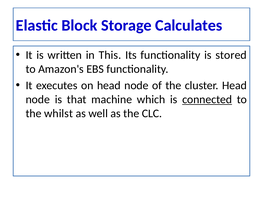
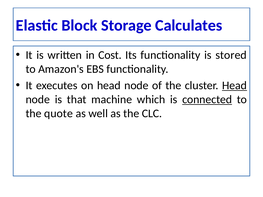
This: This -> Cost (110, 55)
Head underline: none -> present (235, 86)
whilst: whilst -> quote (59, 114)
